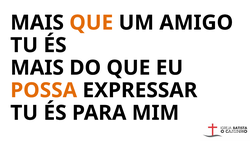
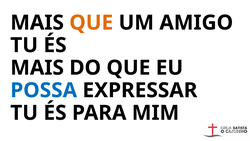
POSSA colour: orange -> blue (44, 90)
